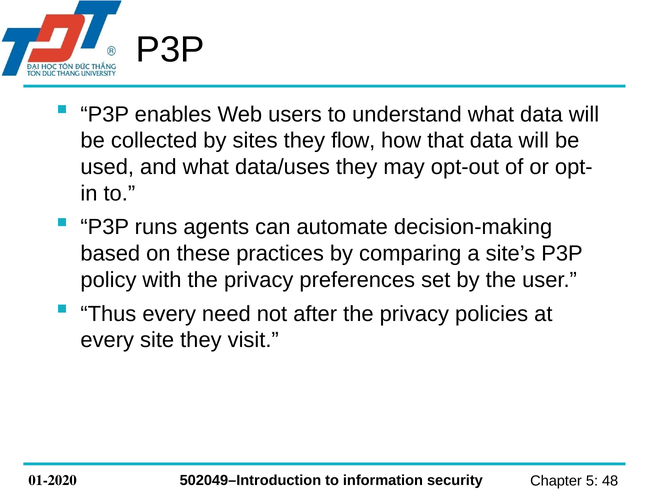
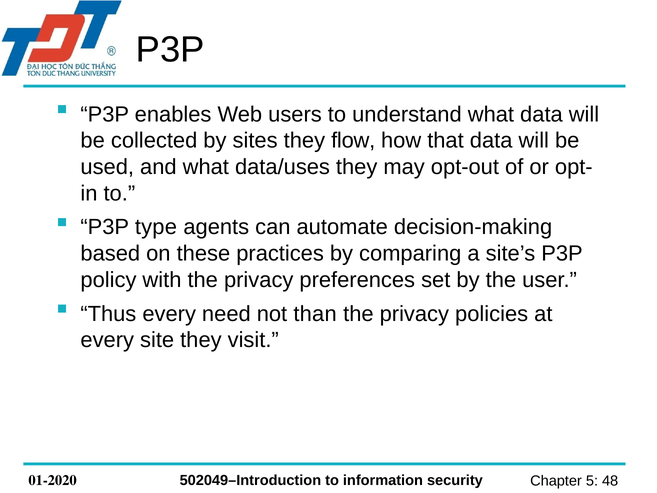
runs: runs -> type (156, 227)
after: after -> than (315, 314)
